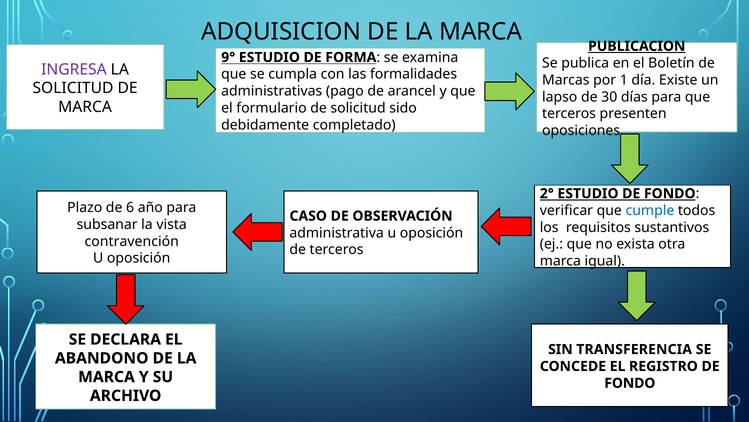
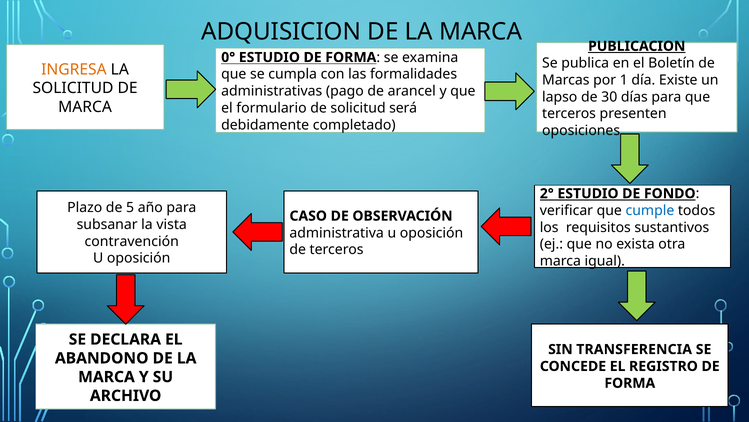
9°: 9° -> 0° (228, 57)
INGRESA colour: purple -> orange (74, 69)
sido: sido -> será (403, 108)
6: 6 -> 5 (130, 207)
FONDO: FONDO -> FORMA (630, 383)
